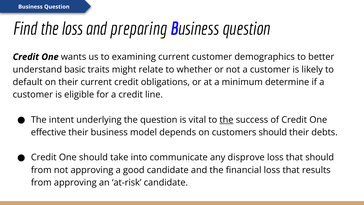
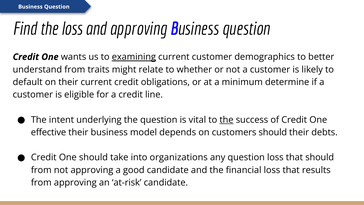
and preparing: preparing -> approving (138, 29)
examining underline: none -> present (134, 57)
understand basic: basic -> from (75, 69)
communicate: communicate -> organizations (179, 157)
any disprove: disprove -> question (246, 157)
